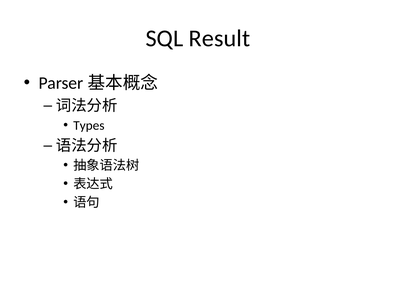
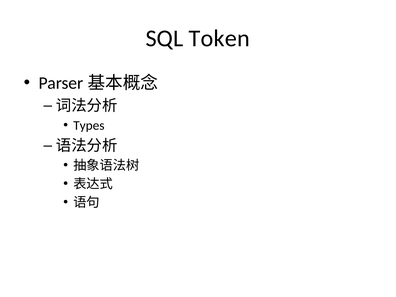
Result: Result -> Token (219, 38)
